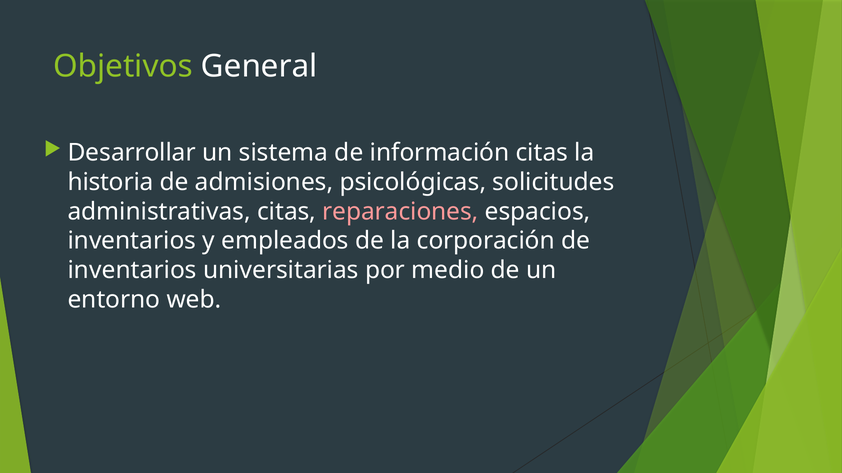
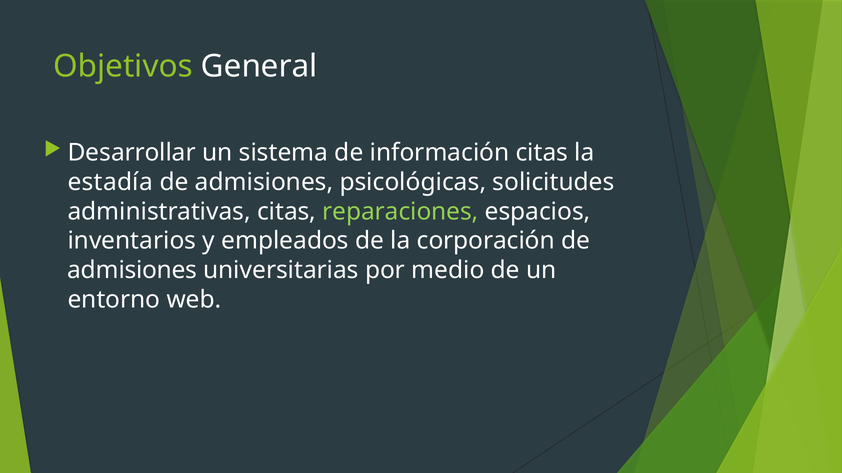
historia: historia -> estadía (110, 182)
reparaciones colour: pink -> light green (400, 212)
inventarios: inventarios -> admisiones (132, 271)
